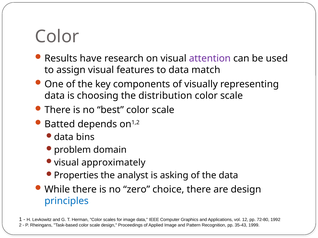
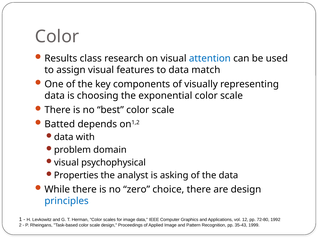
have: have -> class (91, 58)
attention colour: purple -> blue (210, 58)
distribution: distribution -> exponential (165, 96)
bins: bins -> with (85, 137)
approximately: approximately -> psychophysical (114, 163)
